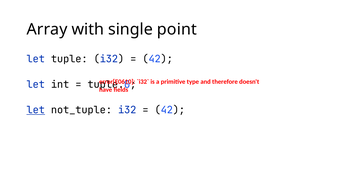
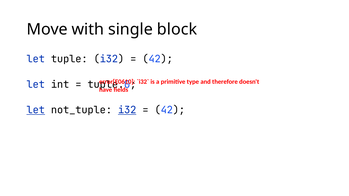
Array: Array -> Move (47, 29)
point: point -> block (177, 29)
i32 underline: none -> present (127, 110)
